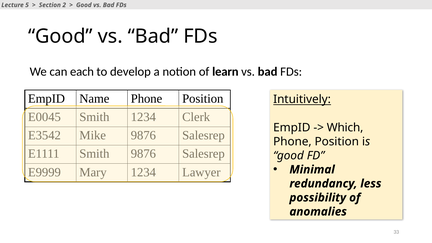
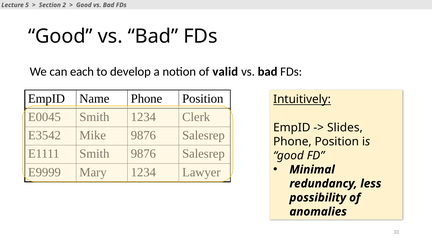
learn: learn -> valid (225, 72)
Which: Which -> Slides (345, 127)
